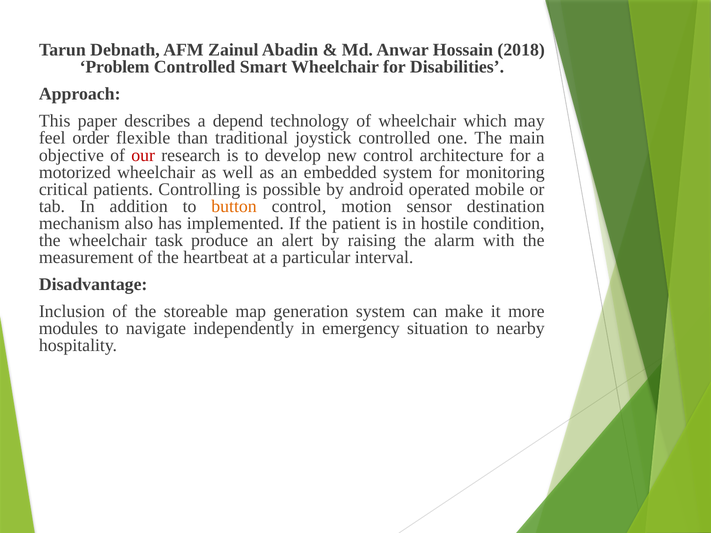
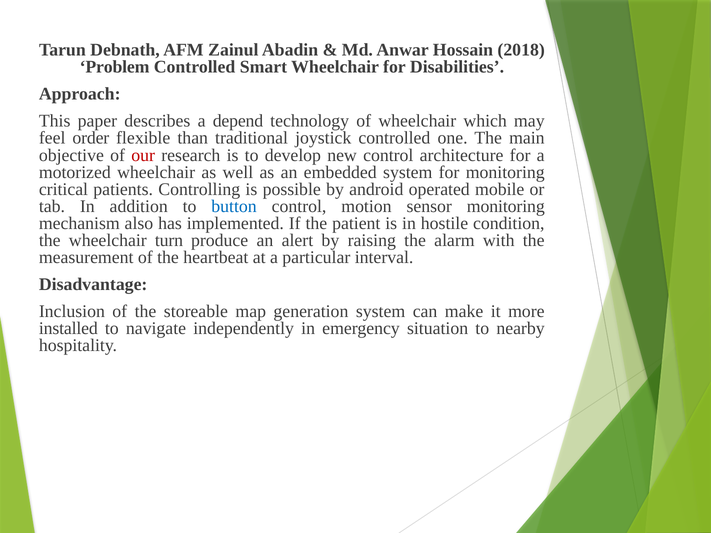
button colour: orange -> blue (234, 206)
sensor destination: destination -> monitoring (506, 206)
task: task -> turn (169, 241)
modules: modules -> installed (68, 329)
